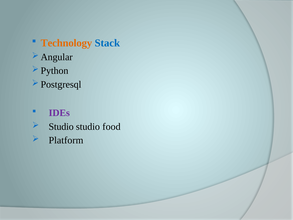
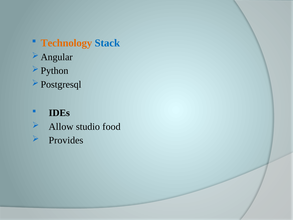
IDEs colour: purple -> black (59, 113)
Studio: Studio -> Allow (61, 126)
Platform: Platform -> Provides (66, 140)
